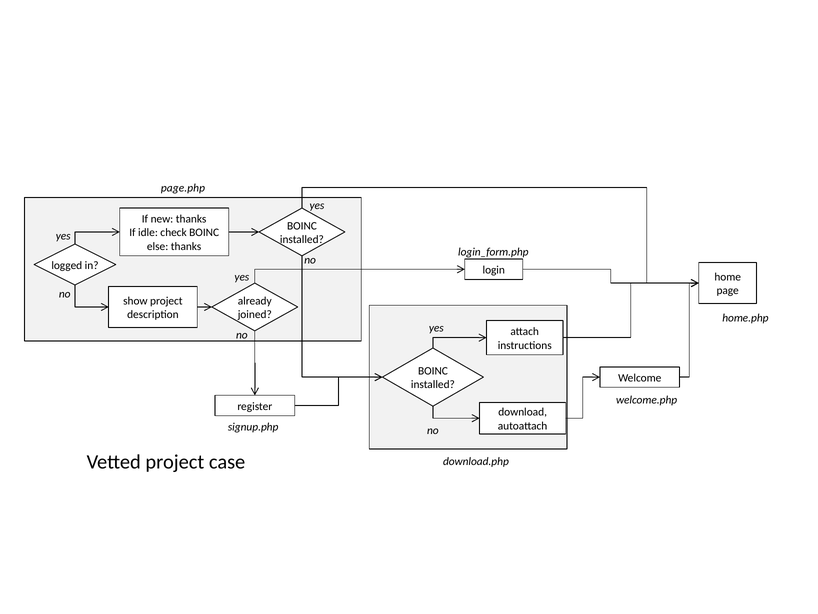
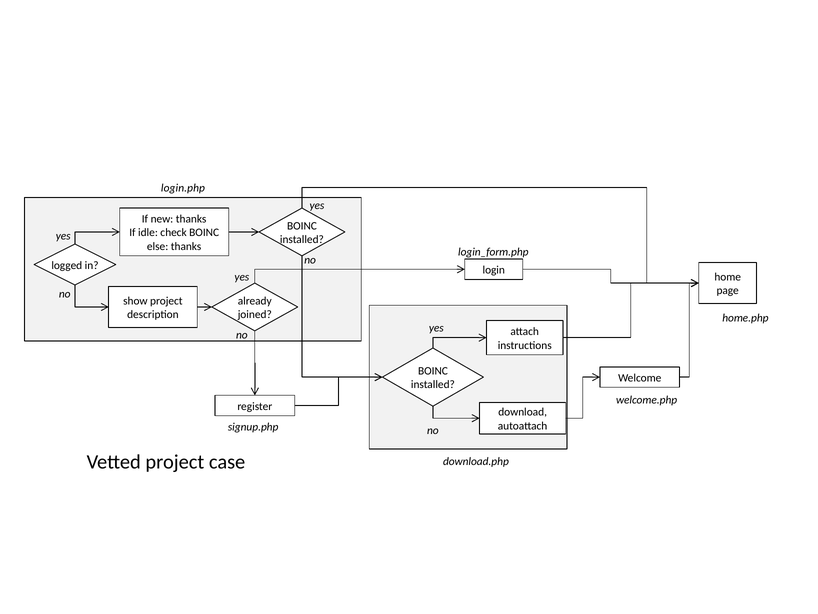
page.php: page.php -> login.php (183, 188)
